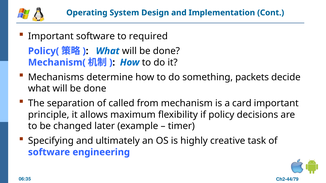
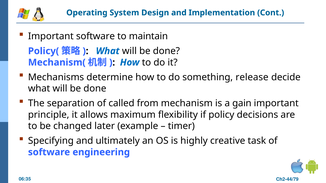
required: required -> maintain (148, 36)
packets: packets -> release (252, 77)
card: card -> gain (242, 103)
